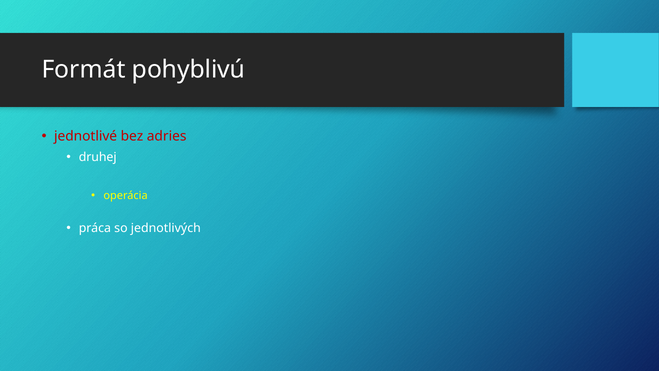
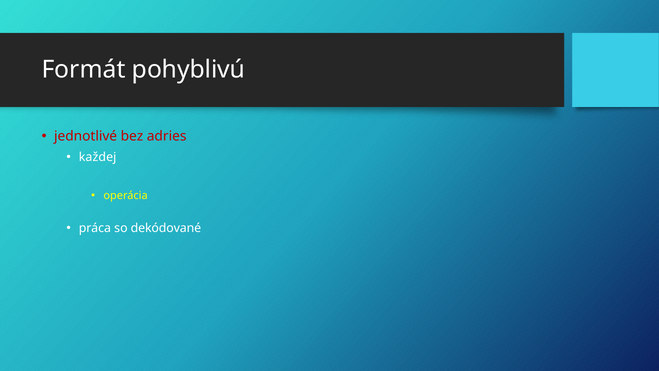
druhej: druhej -> každej (98, 157)
jednotlivých: jednotlivých -> dekódované (166, 228)
